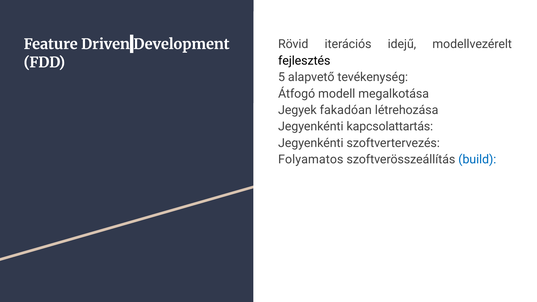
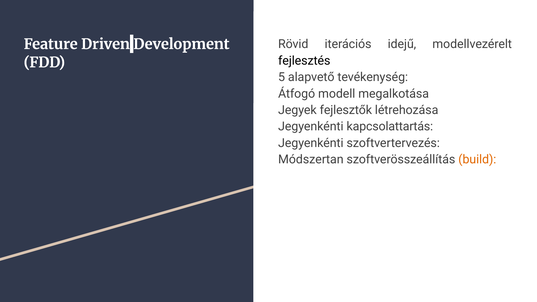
fakadóan: fakadóan -> fejlesztők (346, 110)
Folyamatos: Folyamatos -> Módszertan (311, 160)
build colour: blue -> orange (477, 160)
